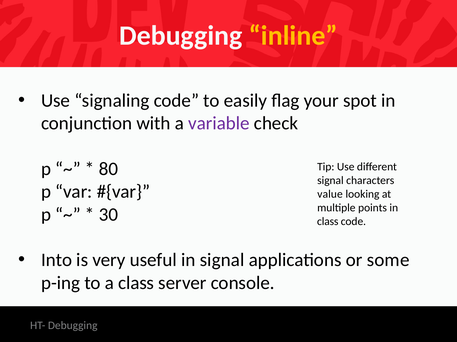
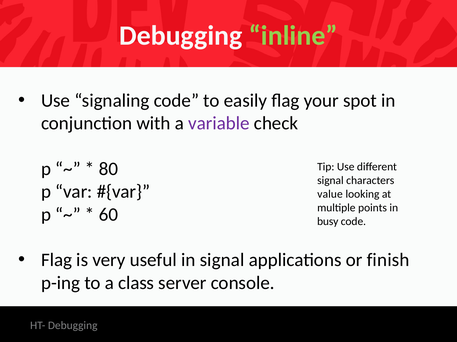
inline colour: yellow -> light green (293, 36)
30: 30 -> 60 (108, 215)
class: class -> busy (328, 222)
Into: Into -> Flag (57, 261)
some: some -> finish (388, 261)
